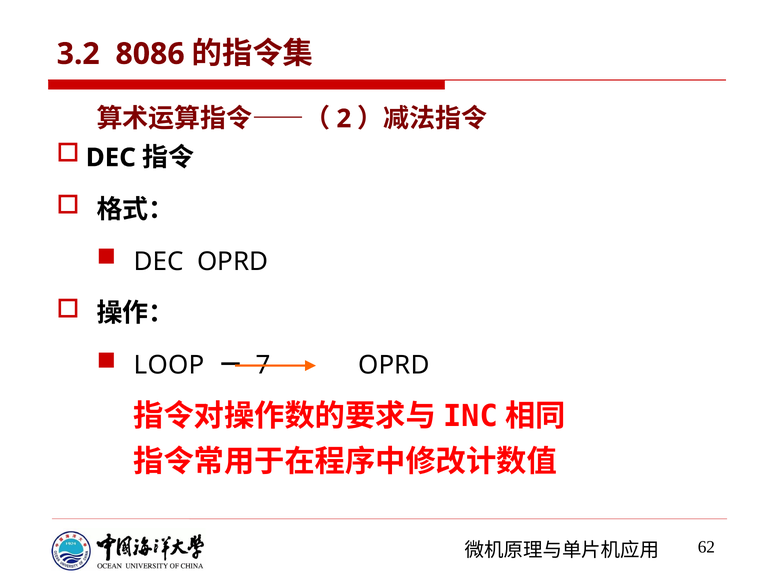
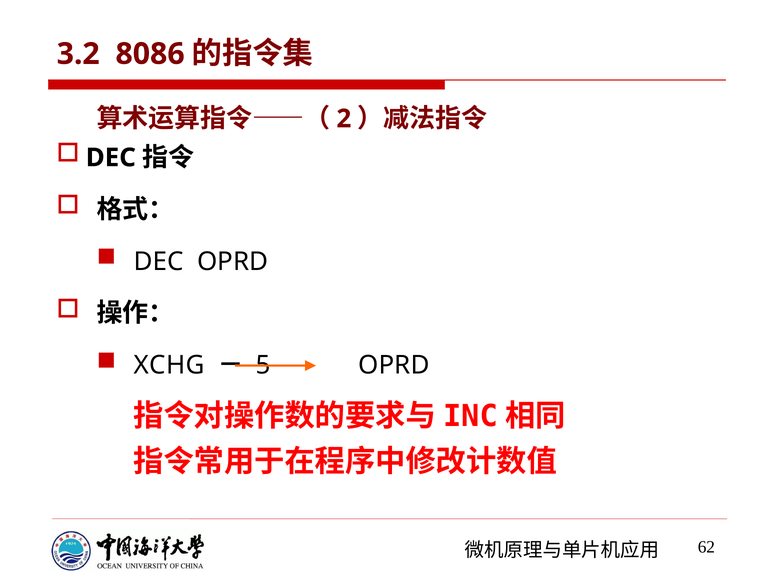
LOOP: LOOP -> XCHG (169, 365)
7: 7 -> 5 (263, 365)
